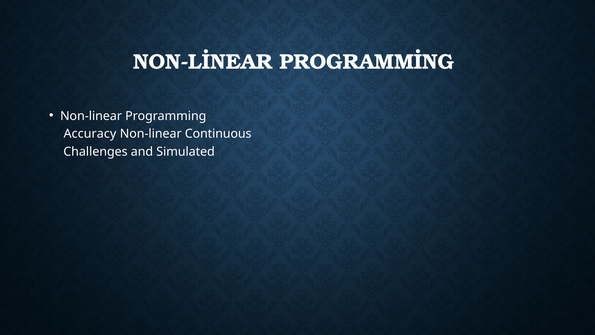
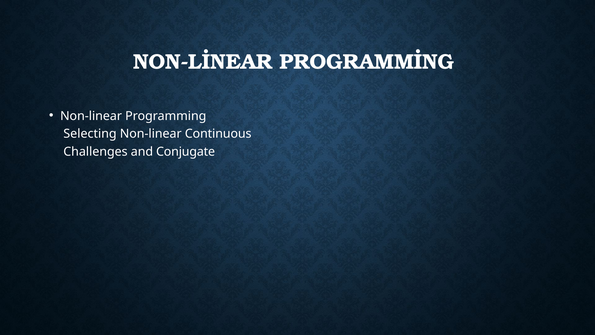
Accuracy: Accuracy -> Selecting (90, 134)
Simulated: Simulated -> Conjugate (186, 151)
